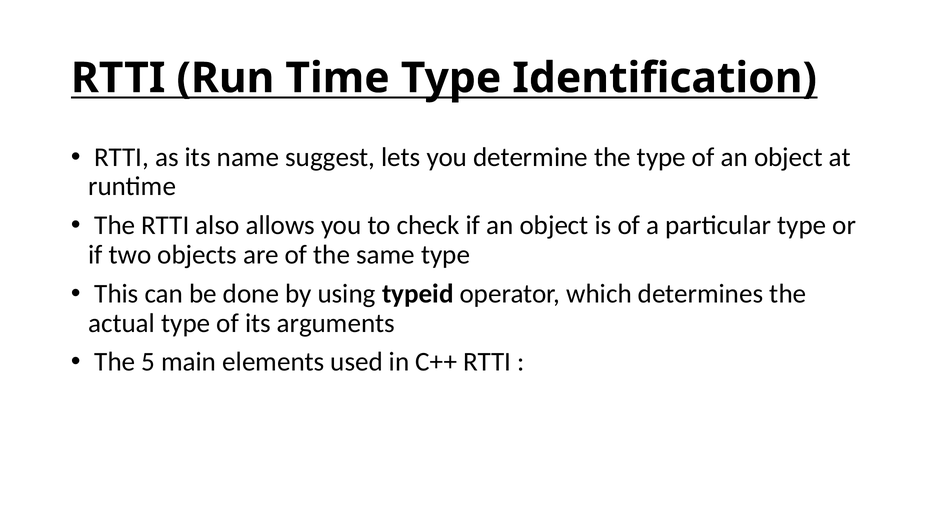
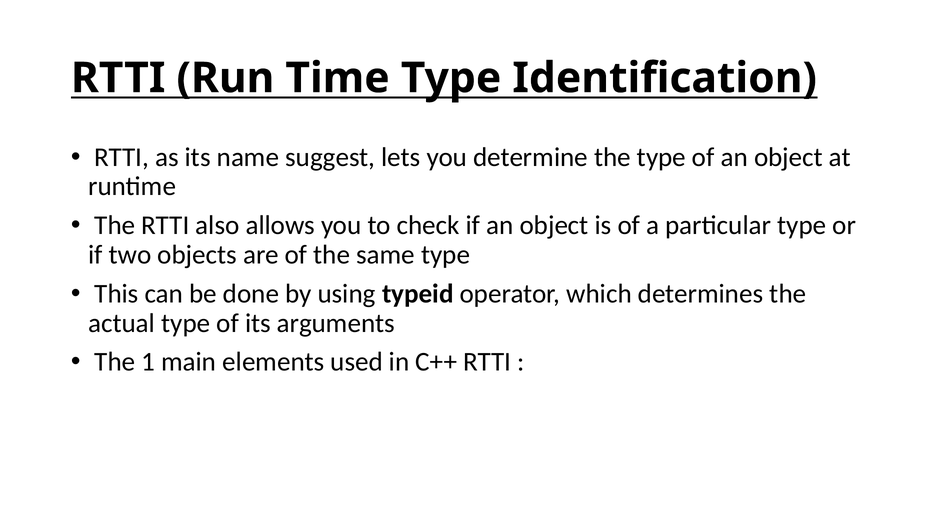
5: 5 -> 1 (148, 362)
